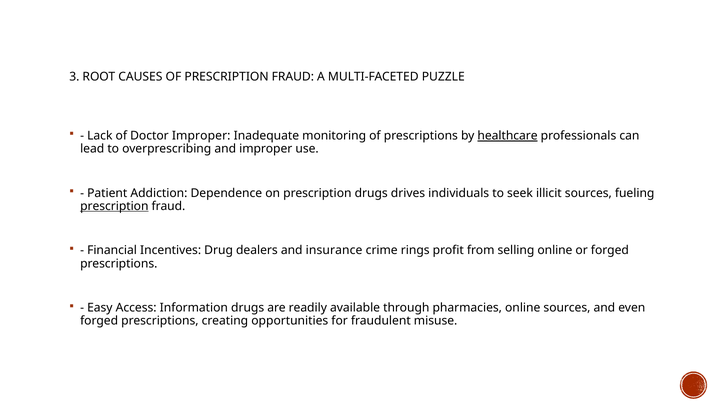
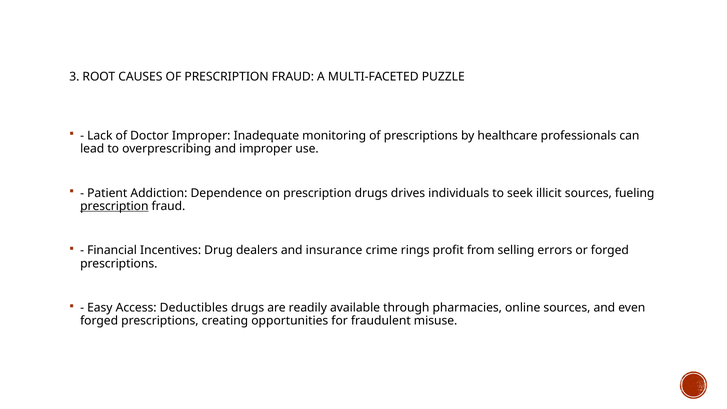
healthcare underline: present -> none (508, 136)
selling online: online -> errors (555, 250)
Information: Information -> Deductibles (194, 308)
